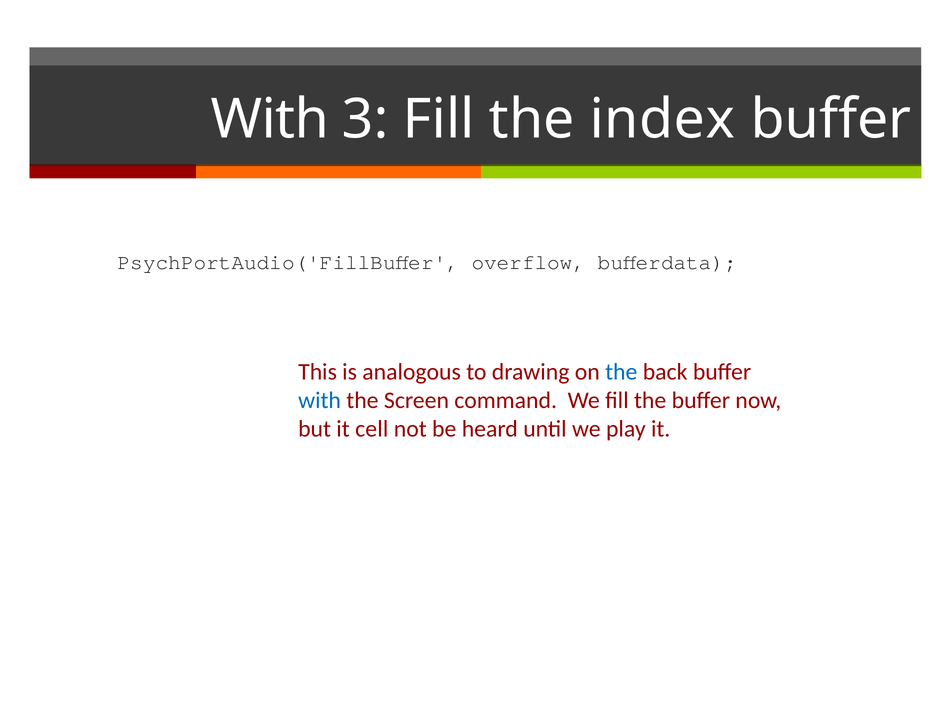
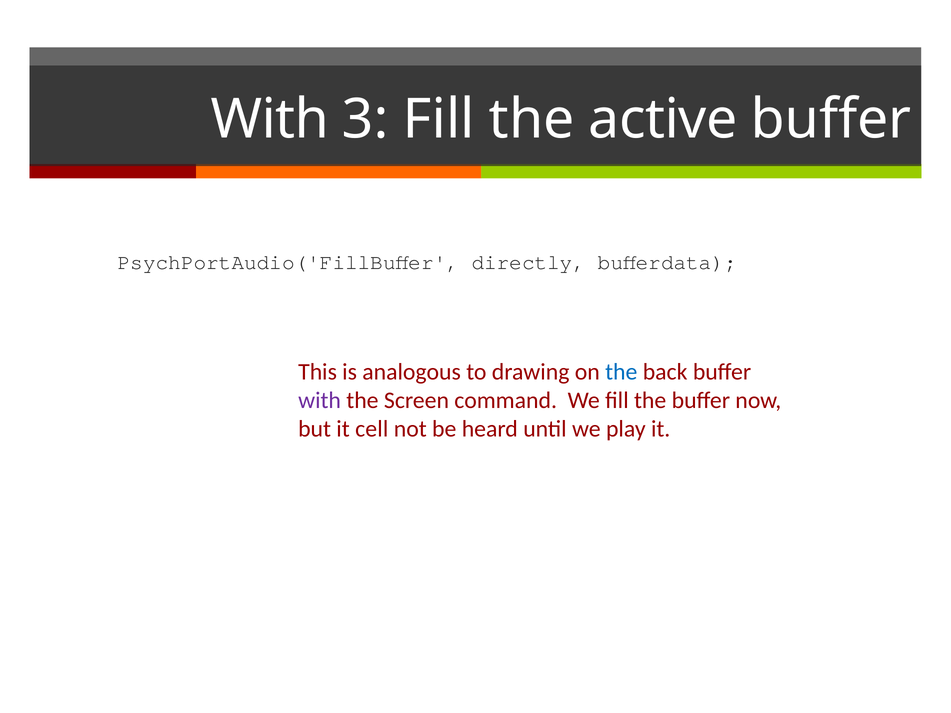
index: index -> active (663, 120)
overflow: overflow -> directly (528, 263)
with colour: blue -> purple (320, 400)
